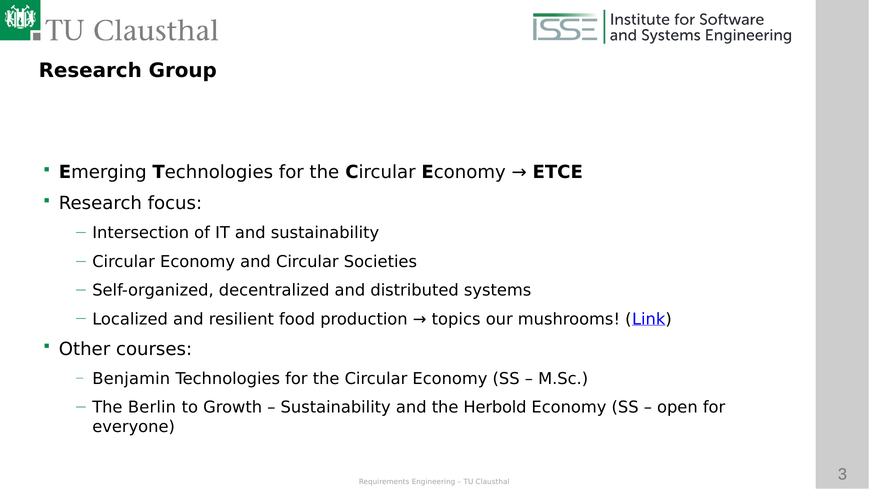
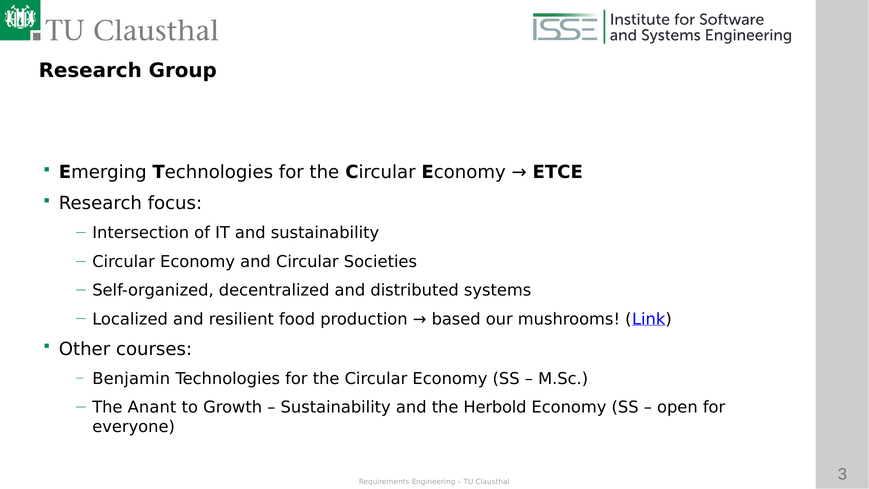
topics: topics -> based (456, 319)
Berlin: Berlin -> Anant (152, 407)
